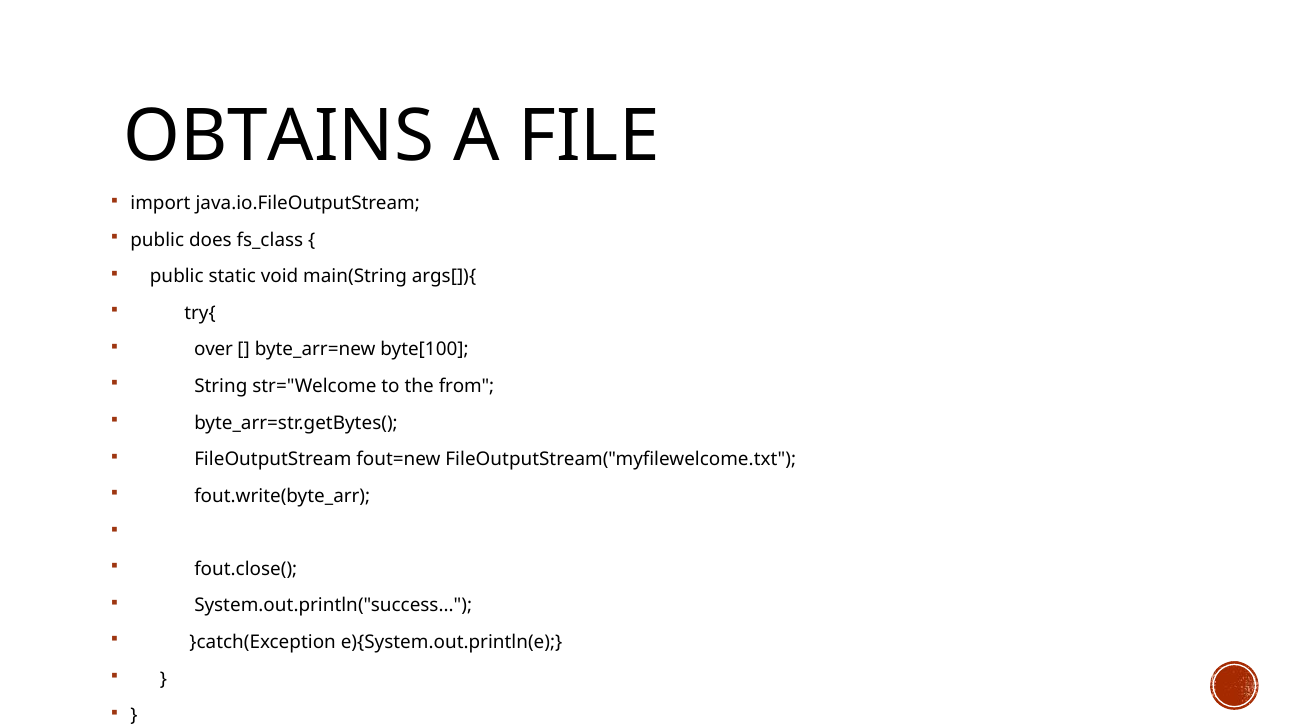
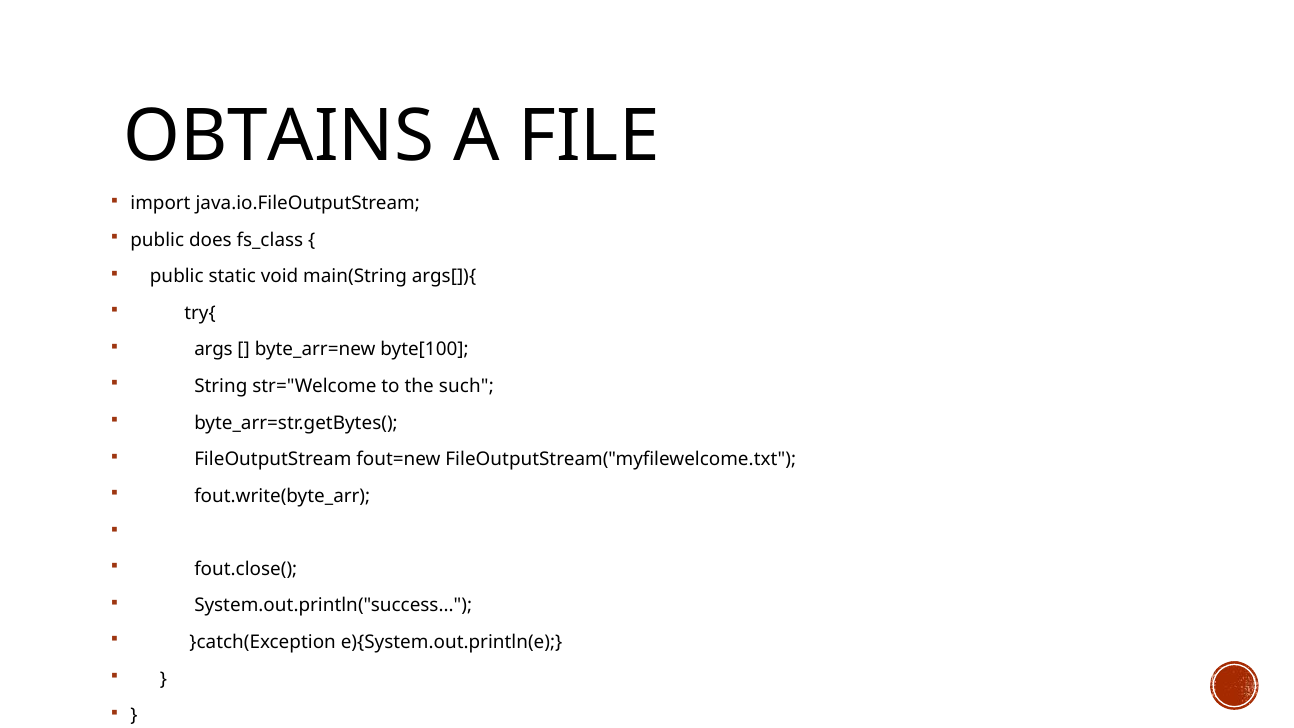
over: over -> args (214, 350)
from: from -> such (466, 386)
